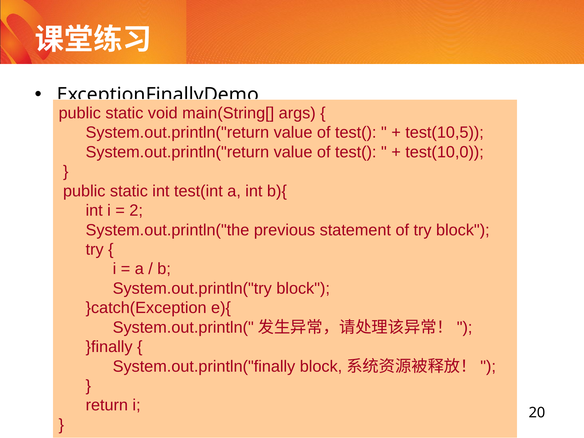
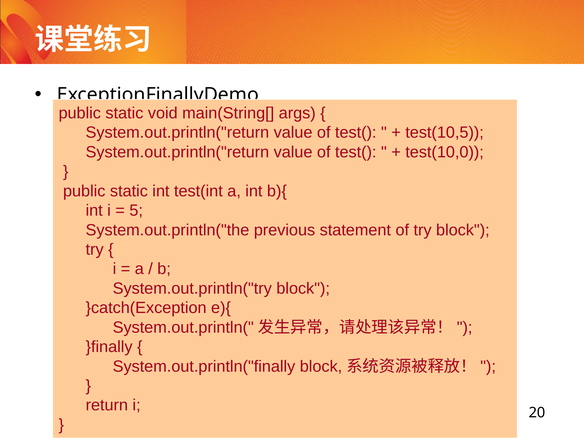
2: 2 -> 5 (136, 211)
